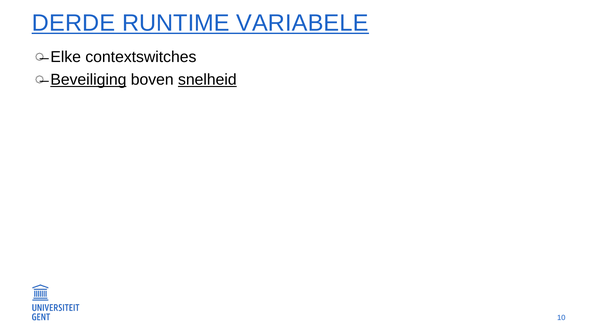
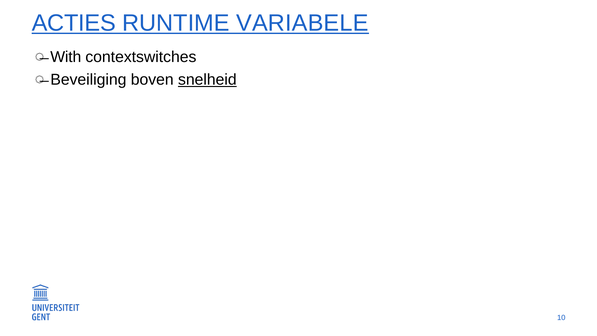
DERDE: DERDE -> ACTIES (74, 23)
Elke: Elke -> With (66, 57)
Beveiliging underline: present -> none (88, 80)
